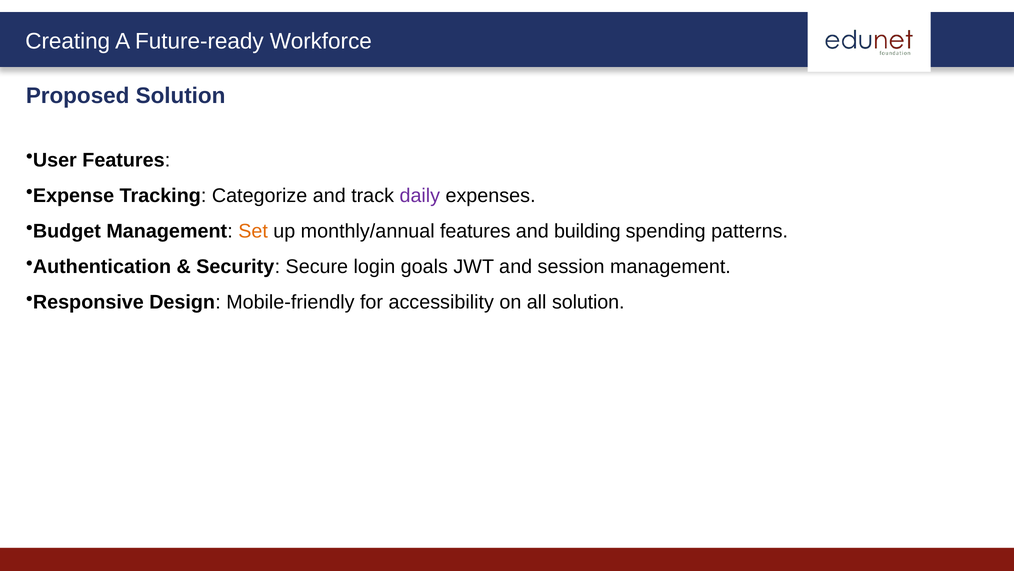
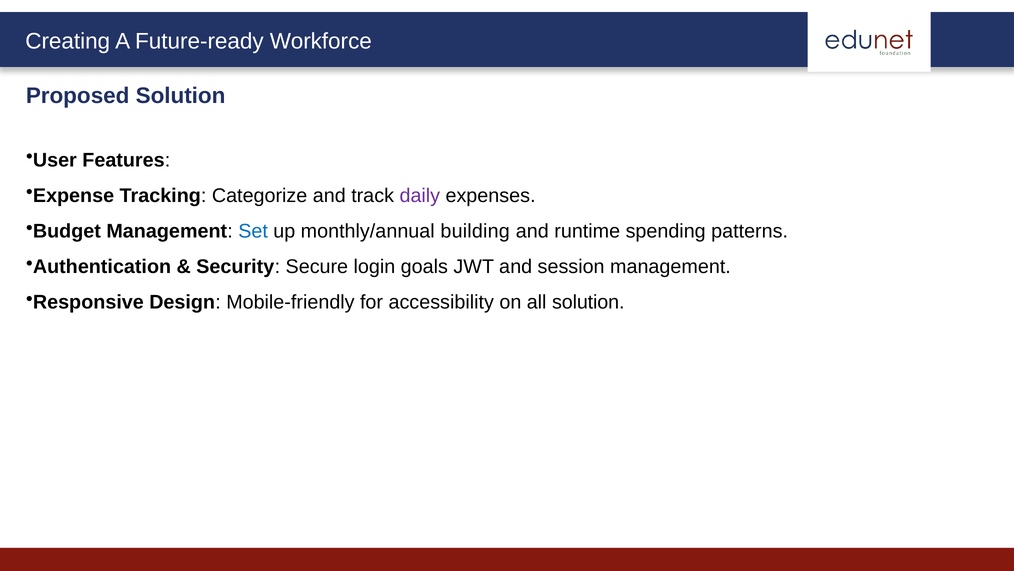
Set colour: orange -> blue (253, 231)
monthly/annual features: features -> building (475, 231)
building: building -> runtime (587, 231)
